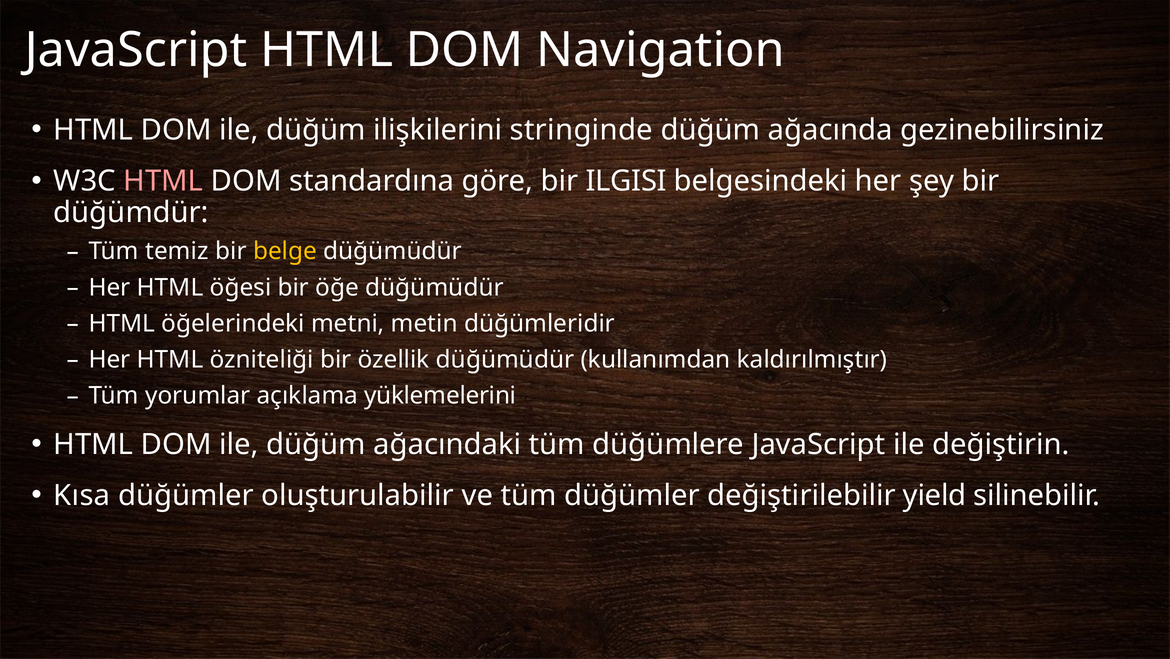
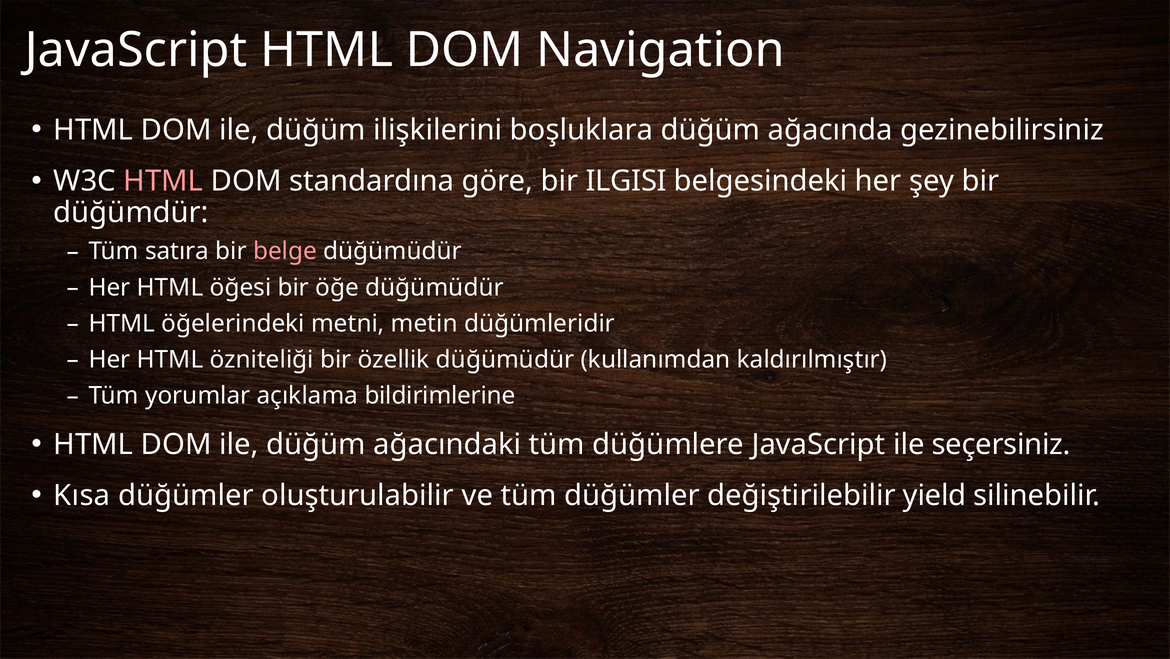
stringinde: stringinde -> boşluklara (581, 130)
temiz: temiz -> satıra (177, 251)
belge colour: yellow -> pink (285, 251)
yüklemelerini: yüklemelerini -> bildirimlerine (440, 395)
değiştirin: değiştirin -> seçersiniz (1001, 444)
